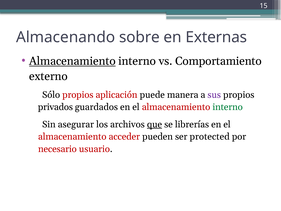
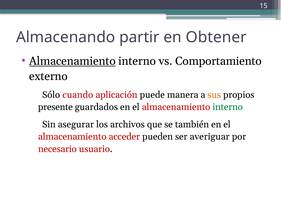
sobre: sobre -> partir (139, 37)
Externas: Externas -> Obtener (216, 37)
Sólo propios: propios -> cuando (78, 95)
sus colour: purple -> orange (214, 95)
privados: privados -> presente (55, 107)
que underline: present -> none (154, 124)
librerías: librerías -> también (192, 124)
protected: protected -> averiguar (210, 137)
